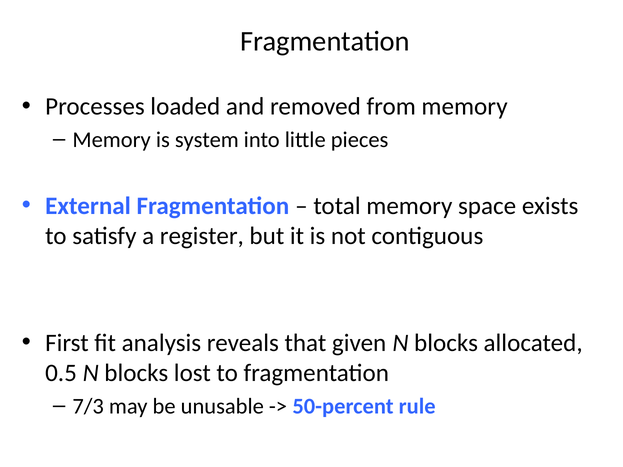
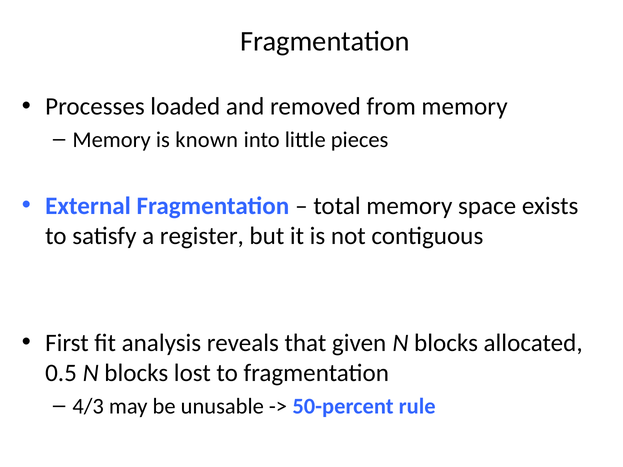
system: system -> known (207, 140)
7/3: 7/3 -> 4/3 (88, 406)
